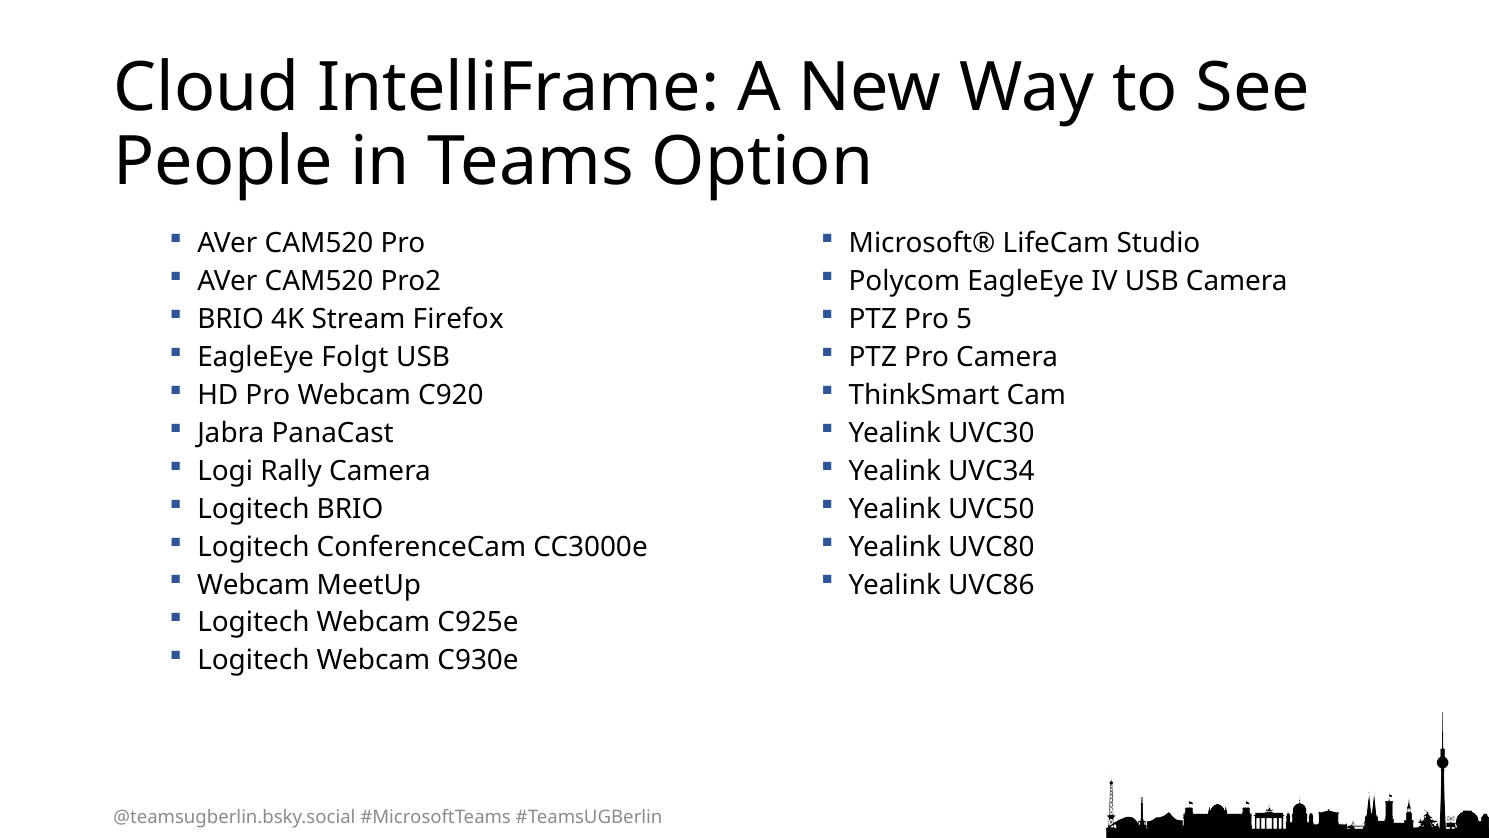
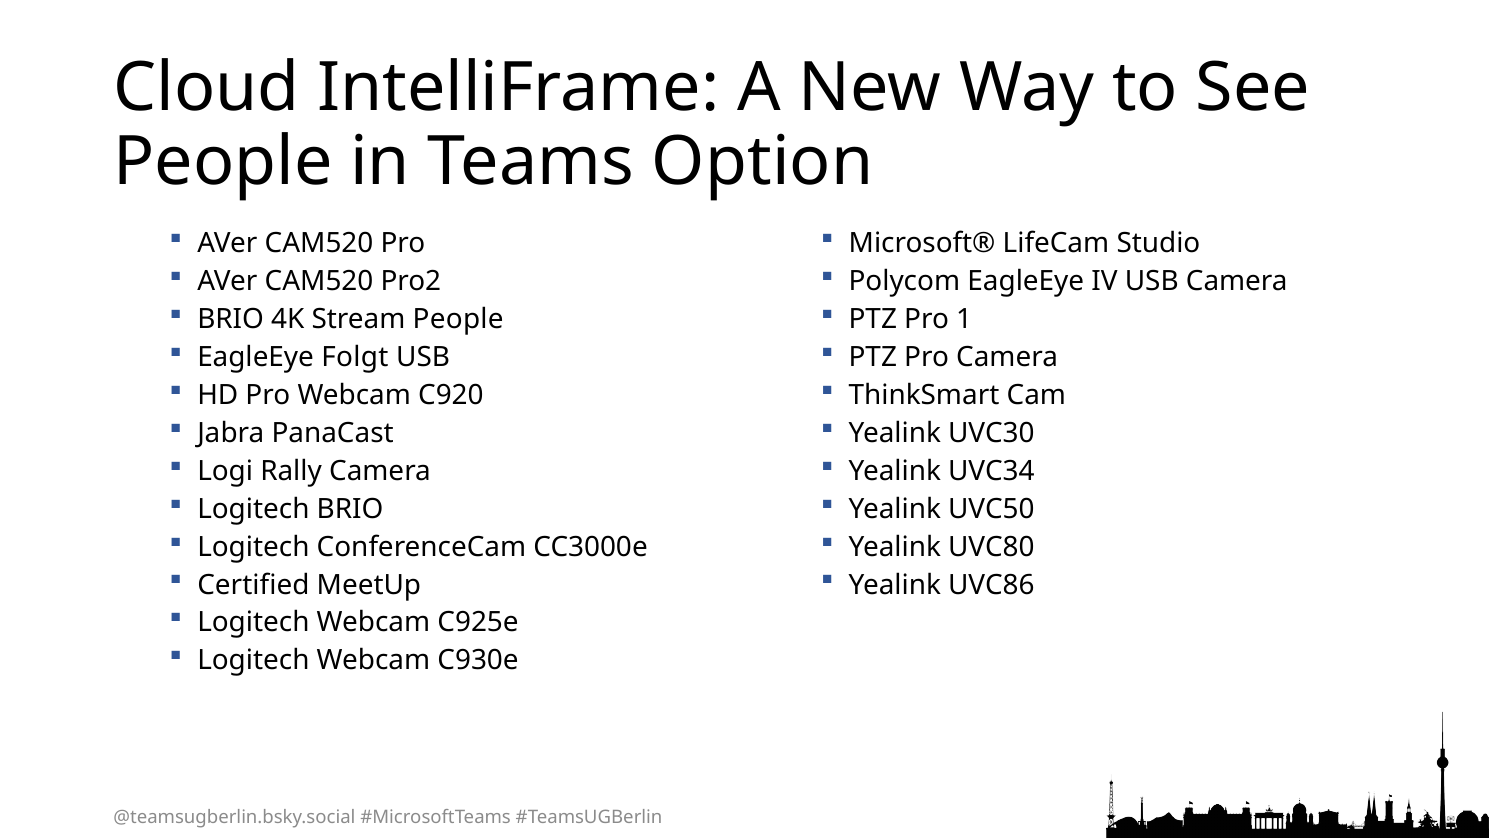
Stream Firefox: Firefox -> People (458, 319)
5: 5 -> 1 (964, 319)
Webcam: Webcam -> Certified (253, 585)
